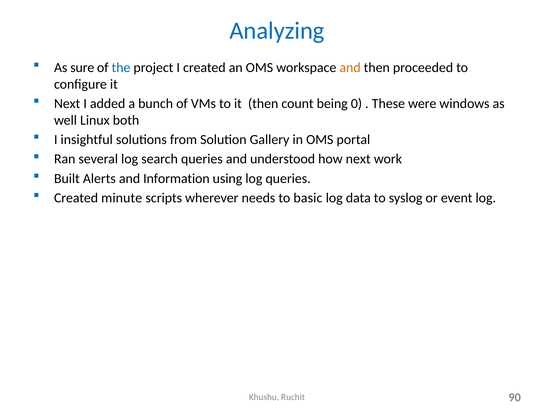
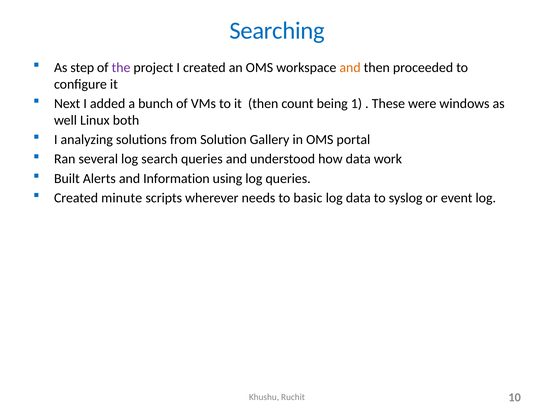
Analyzing: Analyzing -> Searching (277, 31)
sure: sure -> step (82, 67)
the colour: blue -> purple (121, 67)
0: 0 -> 1 (356, 103)
insightful: insightful -> analyzing (87, 139)
how next: next -> data (358, 159)
90: 90 -> 10 (515, 397)
